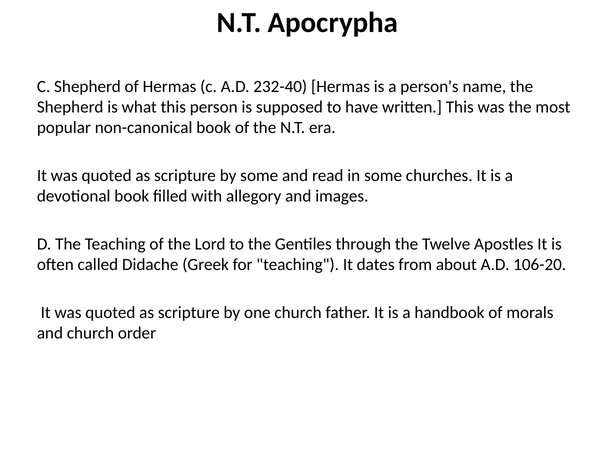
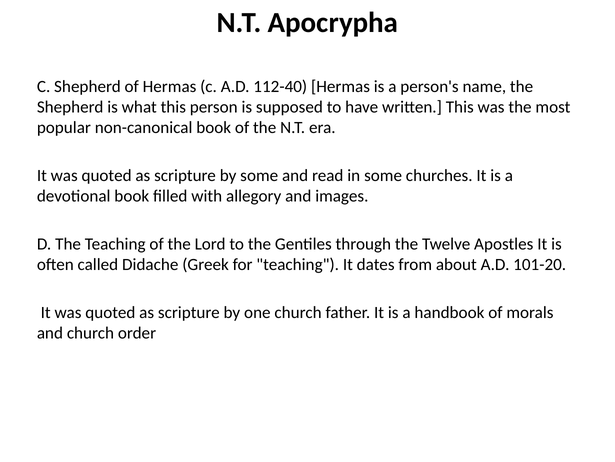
232-40: 232-40 -> 112-40 (280, 87)
106-20: 106-20 -> 101-20 (540, 264)
